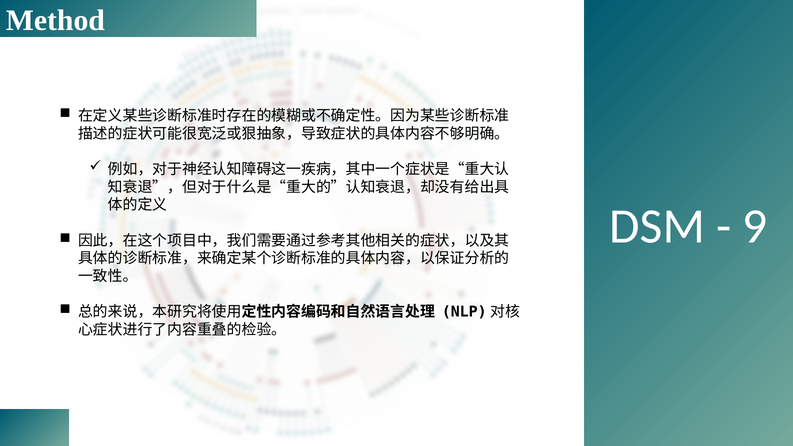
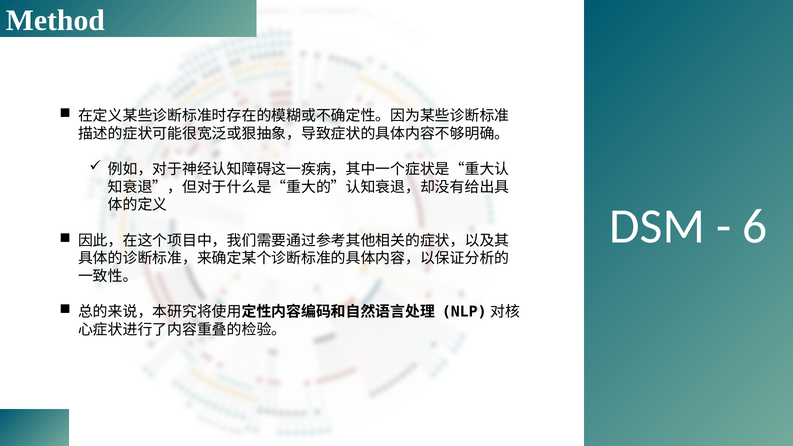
9: 9 -> 6 (755, 226)
